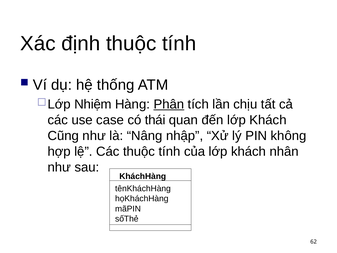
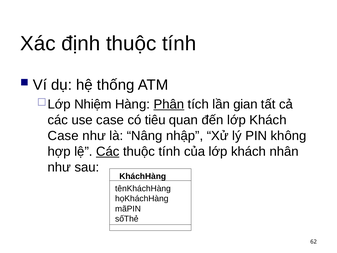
chịu: chịu -> gian (245, 104)
thái: thái -> tiêu (155, 120)
Cũng: Cũng -> Case (63, 136)
Các underline: none -> present (108, 151)
